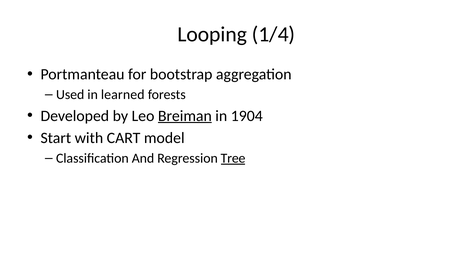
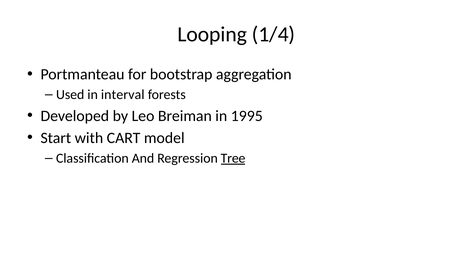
learned: learned -> interval (123, 95)
Breiman underline: present -> none (185, 116)
1904: 1904 -> 1995 (247, 116)
